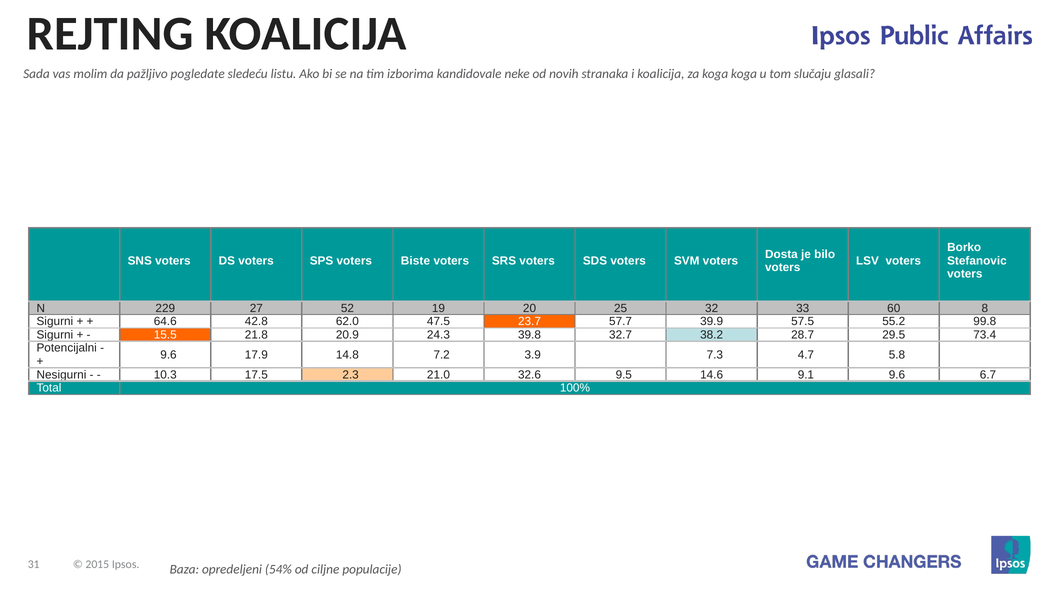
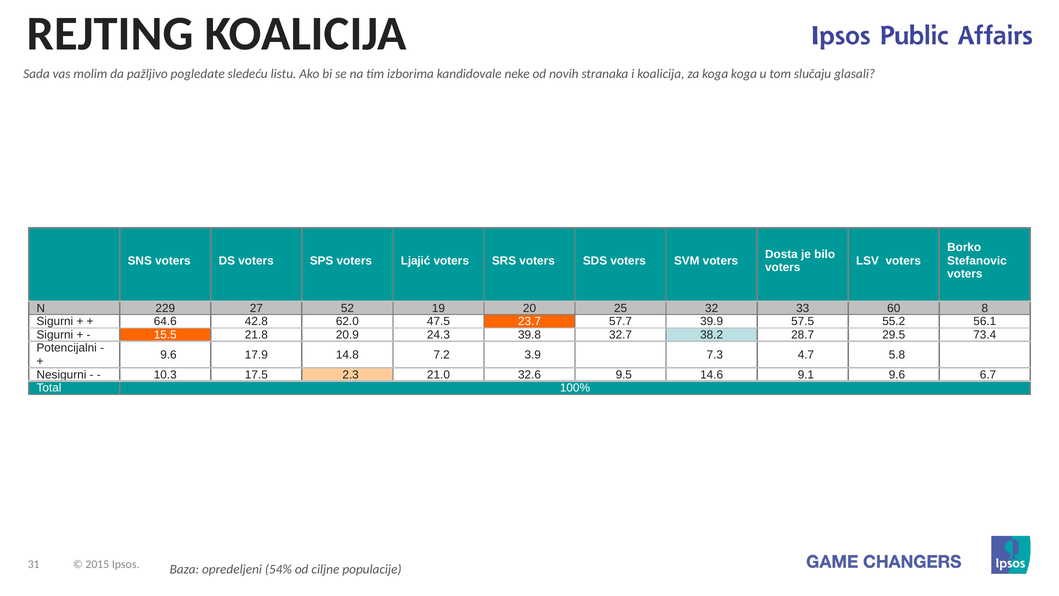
Biste: Biste -> Ljajić (416, 261)
99.8: 99.8 -> 56.1 (985, 321)
